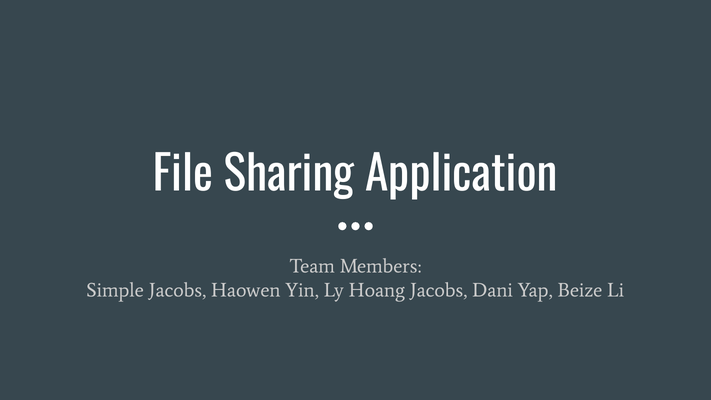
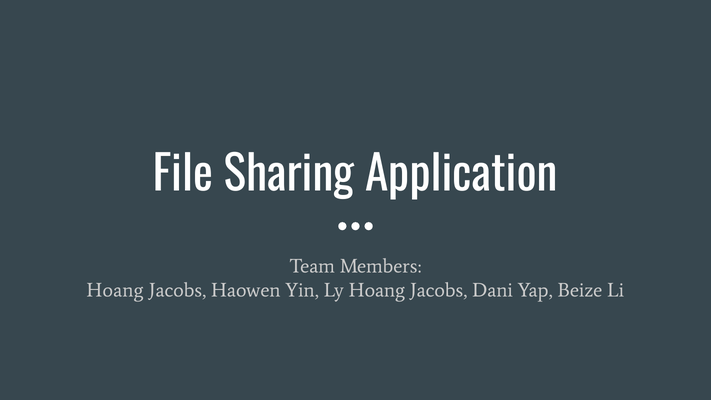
Simple: Simple -> Hoang (115, 290)
